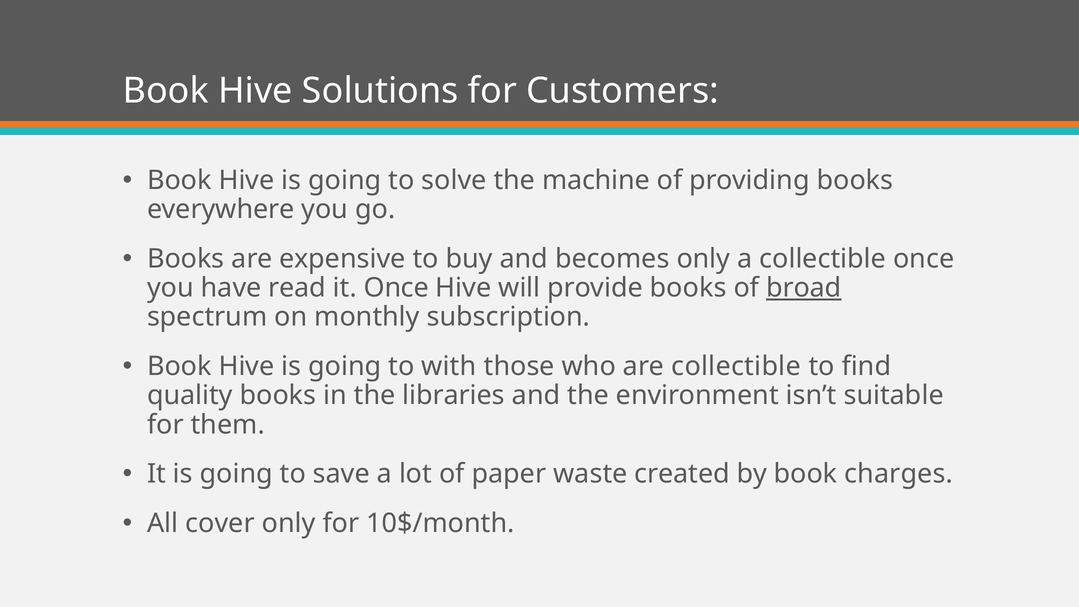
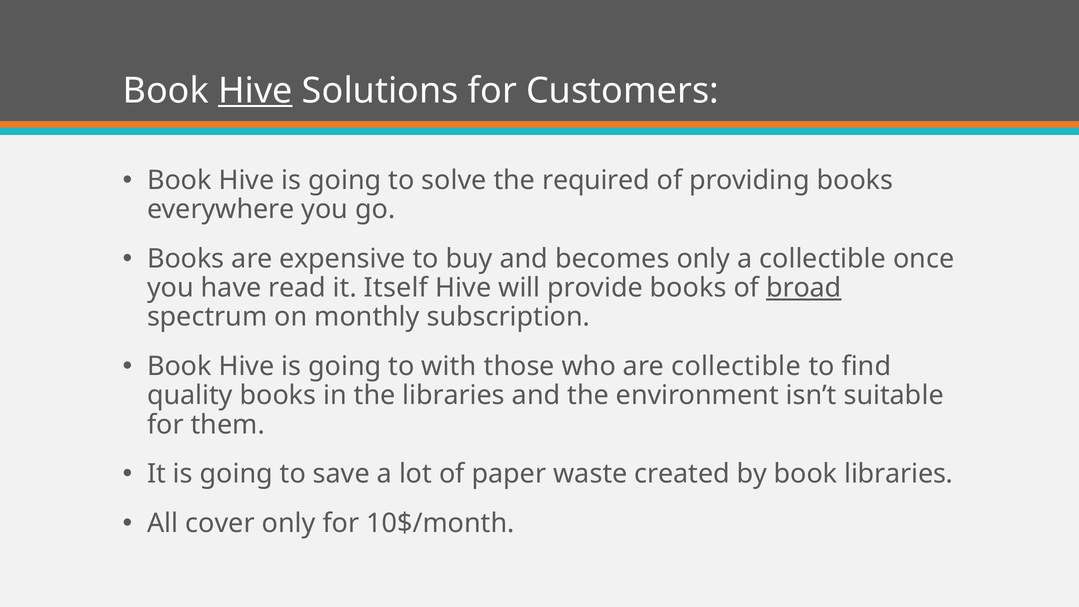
Hive underline: none -> present (255, 91)
machine: machine -> required (596, 180)
it Once: Once -> Itself (396, 288)
book charges: charges -> libraries (899, 474)
